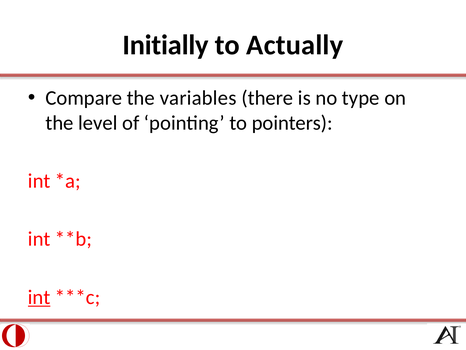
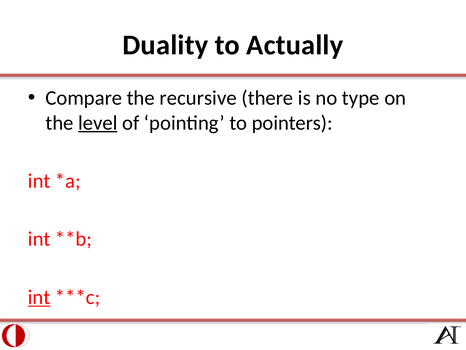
Initially: Initially -> Duality (165, 45)
variables: variables -> recursive (198, 98)
level underline: none -> present (98, 123)
